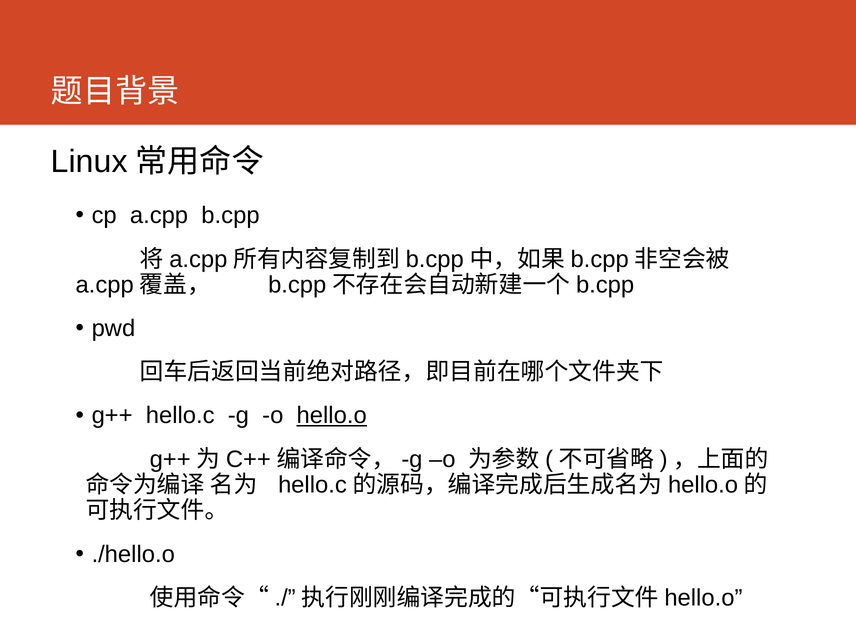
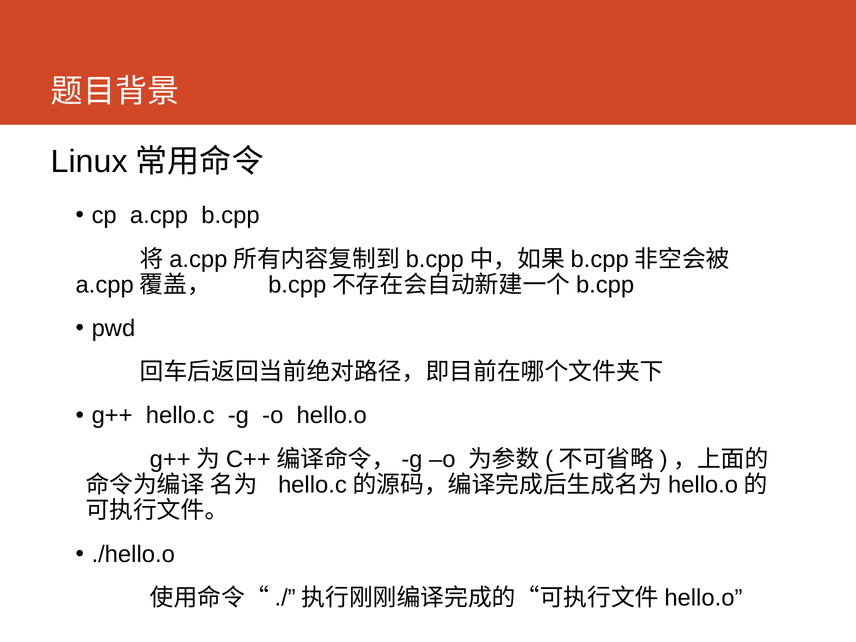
hello.o underline: present -> none (332, 416)
